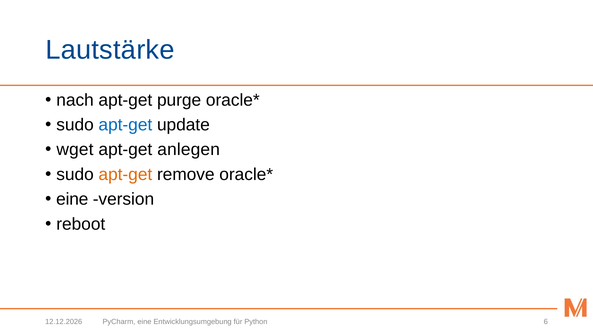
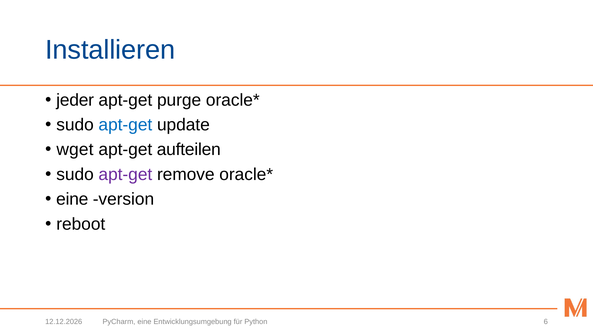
Lautstärke: Lautstärke -> Installieren (110, 50)
nach: nach -> jeder (75, 100)
anlegen: anlegen -> aufteilen (189, 150)
apt-get colour: orange -> purple (125, 175)
